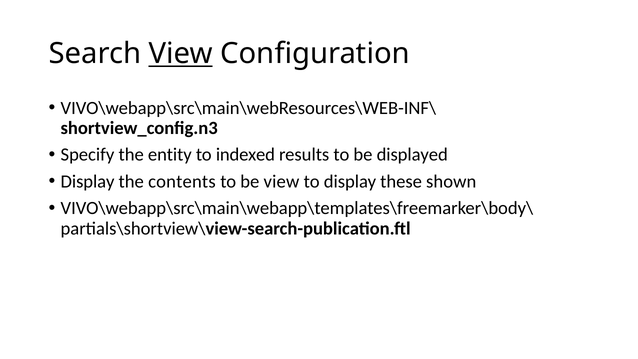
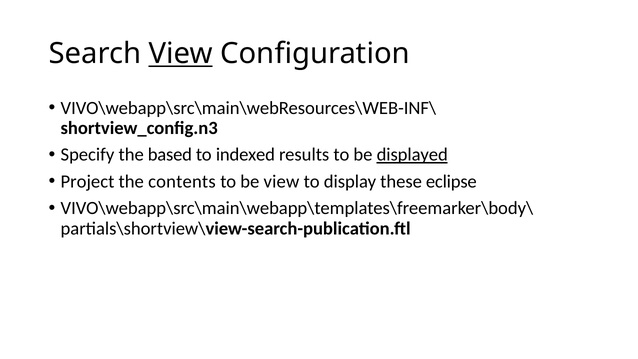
entity: entity -> based (170, 155)
displayed underline: none -> present (412, 155)
Display: Display -> Project (87, 181)
shown: shown -> eclipse (451, 181)
